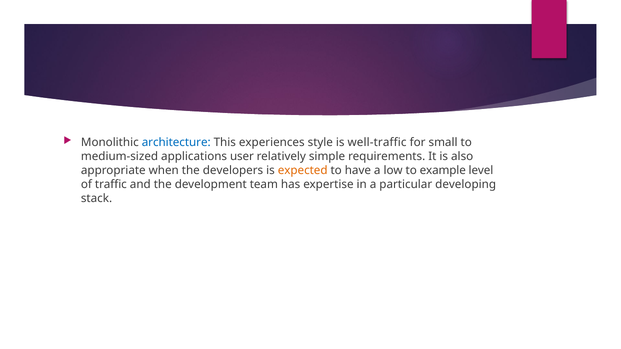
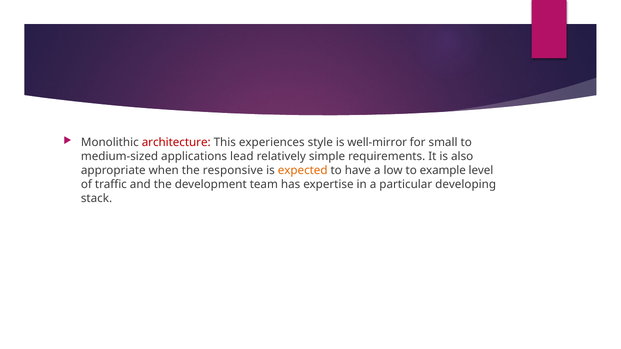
architecture colour: blue -> red (176, 143)
well-traffic: well-traffic -> well-mirror (377, 143)
user: user -> lead (242, 157)
developers: developers -> responsive (233, 171)
